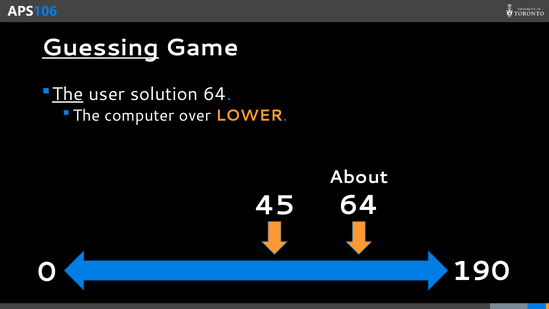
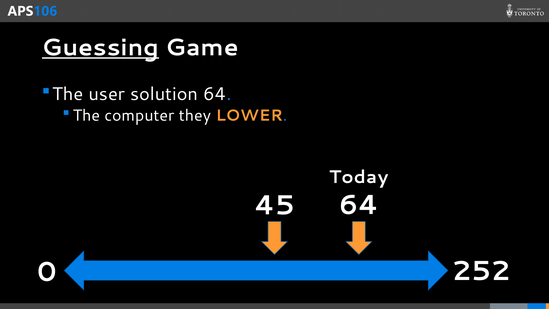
The underline: present -> none (68, 94)
over: over -> they (195, 115)
About: About -> Today (359, 177)
190: 190 -> 252 (481, 271)
